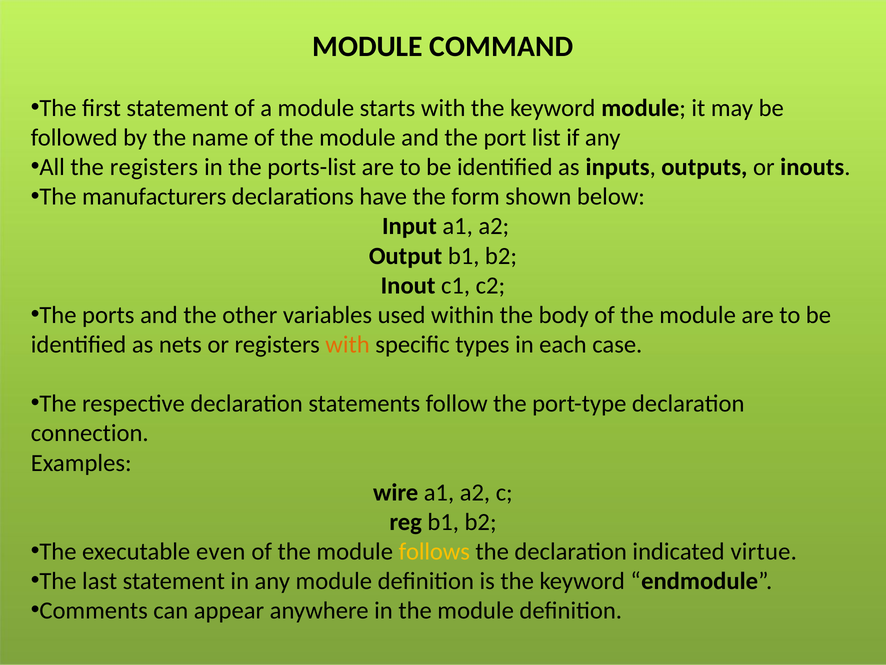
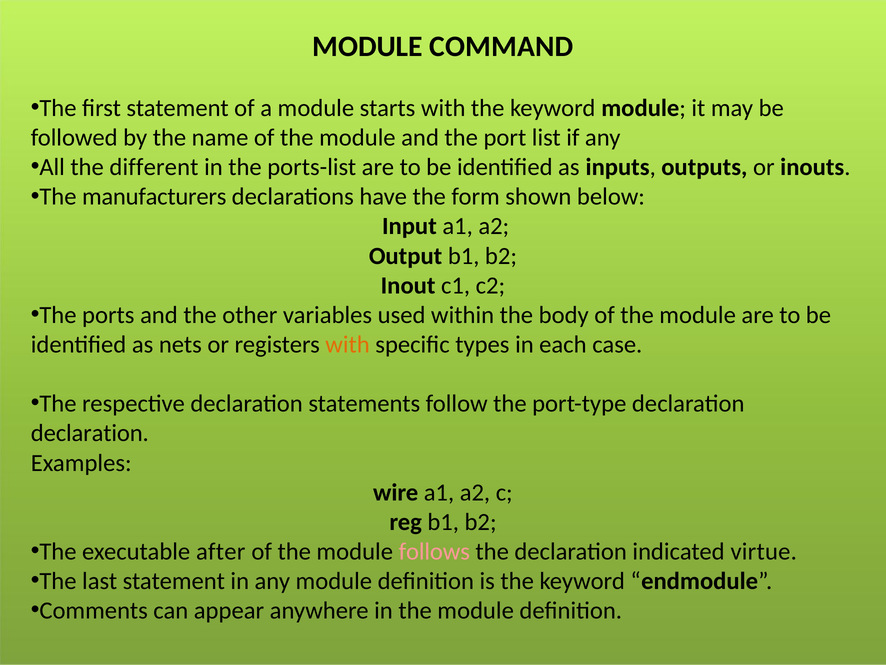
the registers: registers -> different (154, 167)
connection: connection -> declaration (90, 433)
even: even -> after (221, 551)
follows colour: yellow -> pink (434, 551)
